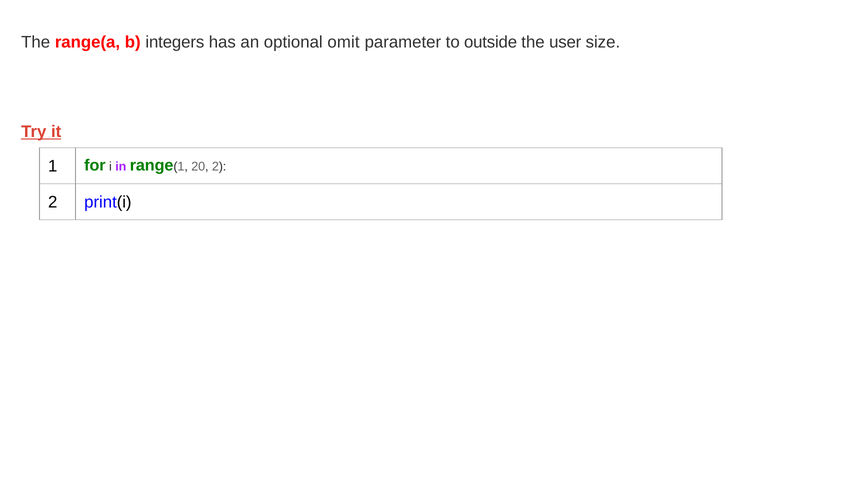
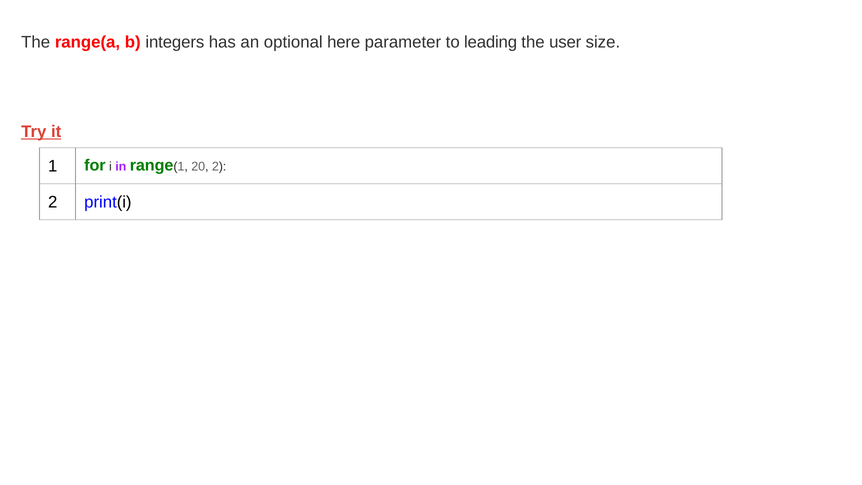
omit: omit -> here (344, 42)
outside: outside -> leading (491, 42)
